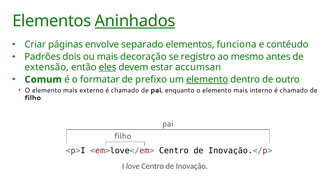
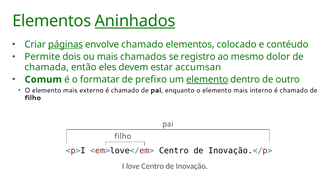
páginas underline: none -> present (66, 44)
envolve separado: separado -> chamado (142, 44)
funciona: funciona -> colocado (237, 44)
Padrões: Padrões -> Permite (42, 57)
decoração: decoração -> chamados (143, 57)
antes: antes -> dolor (278, 57)
extensão: extensão -> chamada (47, 67)
eles underline: present -> none (108, 67)
